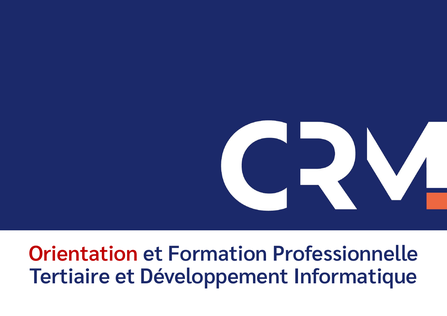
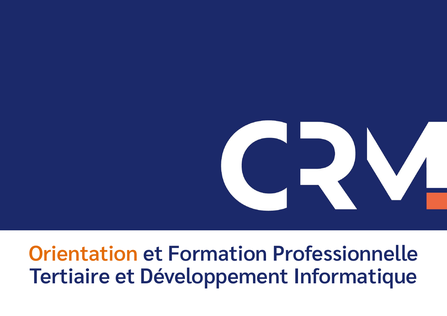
Orientation colour: red -> orange (83, 254)
